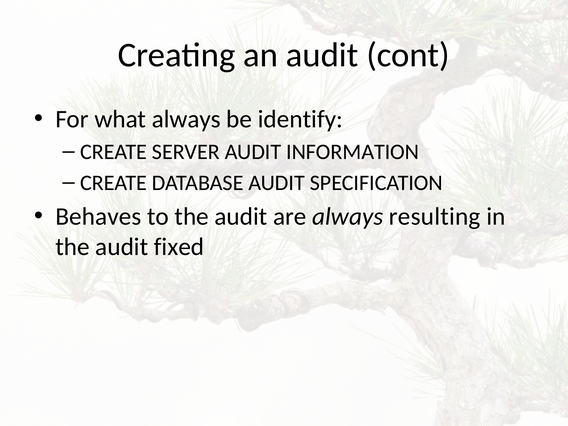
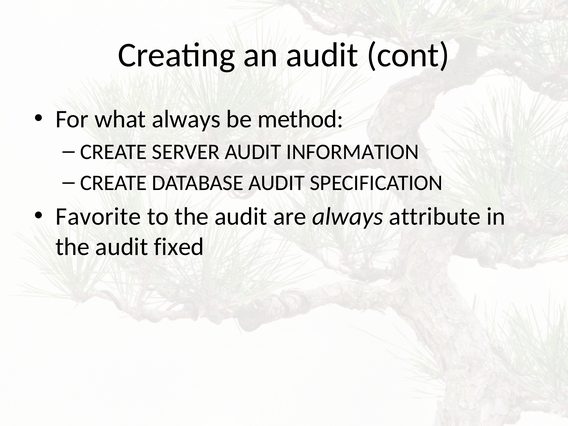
identify: identify -> method (301, 119)
Behaves: Behaves -> Favorite (98, 216)
resulting: resulting -> attribute (435, 216)
